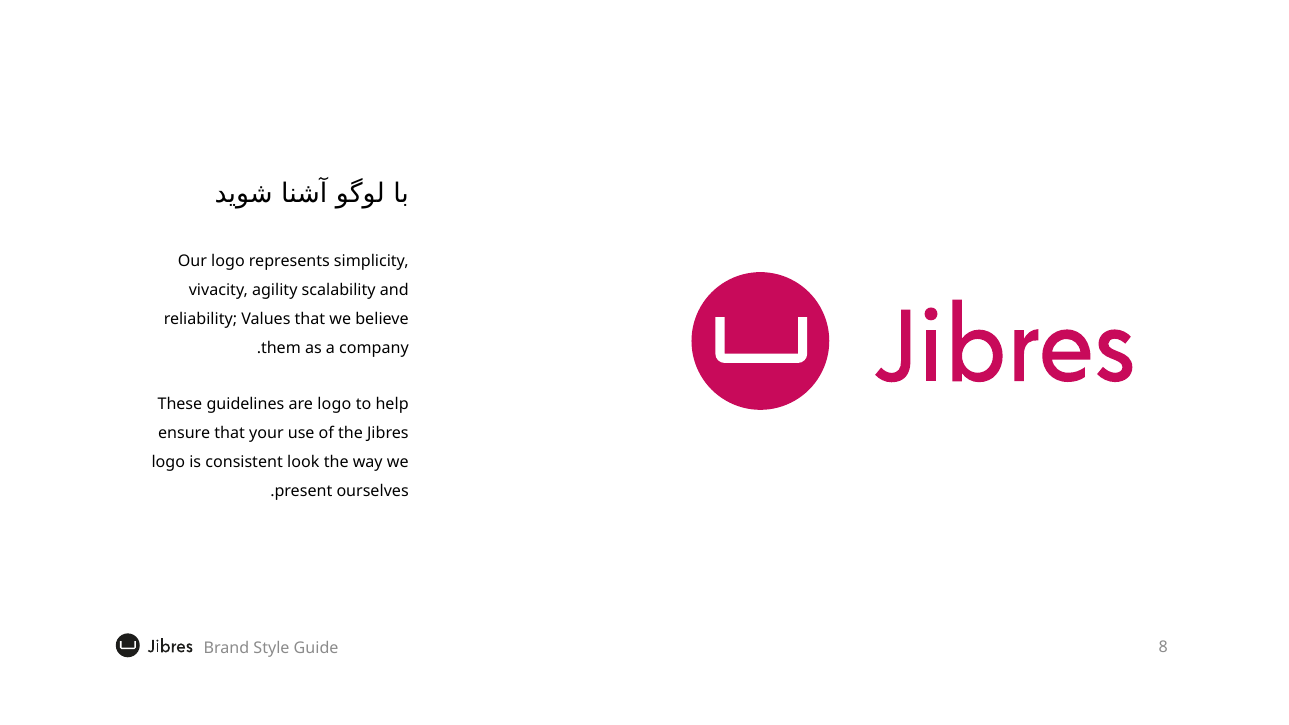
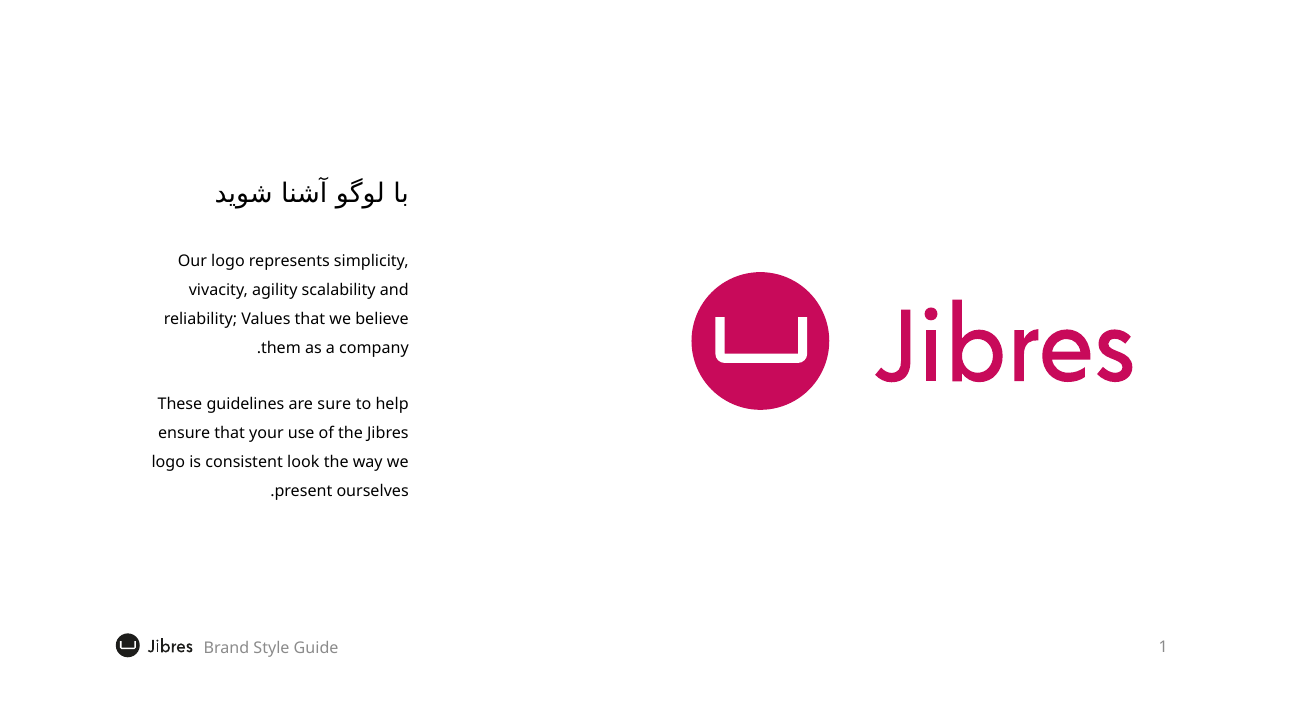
are logo: logo -> sure (334, 404)
8: 8 -> 1 (1163, 647)
